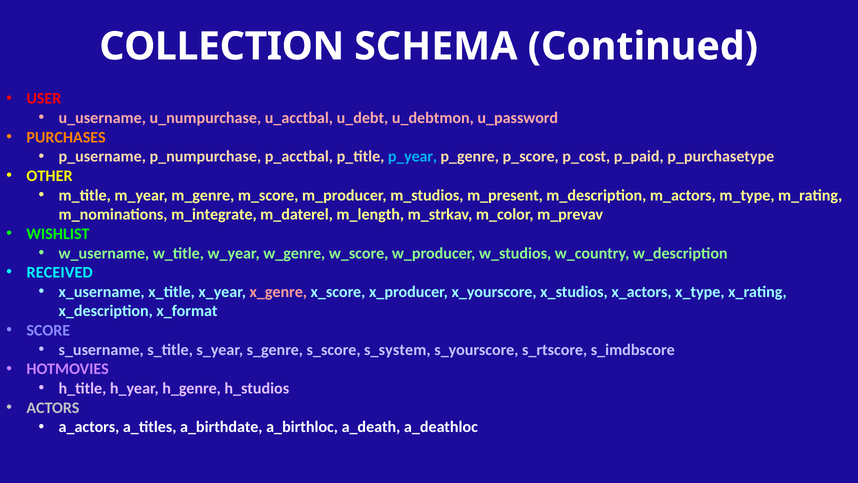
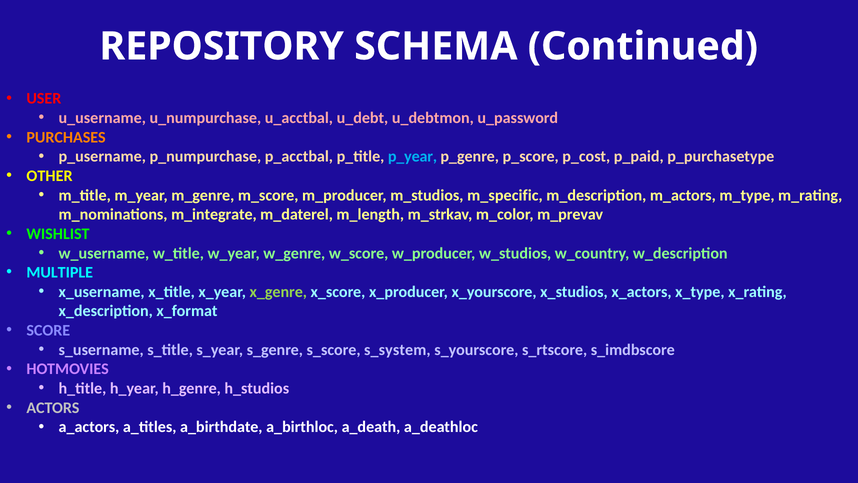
COLLECTION: COLLECTION -> REPOSITORY (222, 46)
m_present: m_present -> m_specific (505, 195)
RECEIVED: RECEIVED -> MULTIPLE (60, 272)
x_genre colour: pink -> light green (278, 292)
